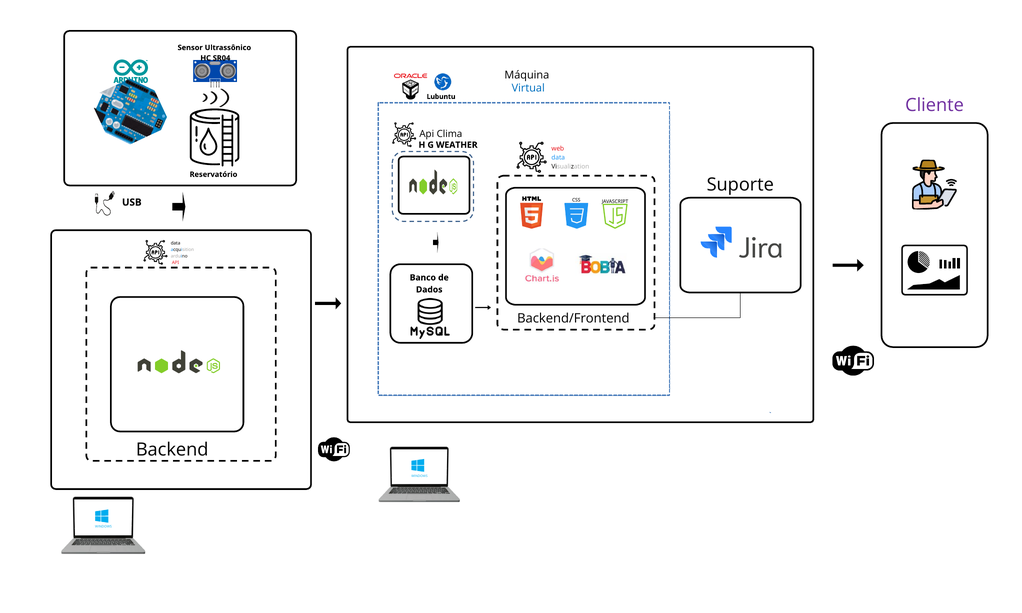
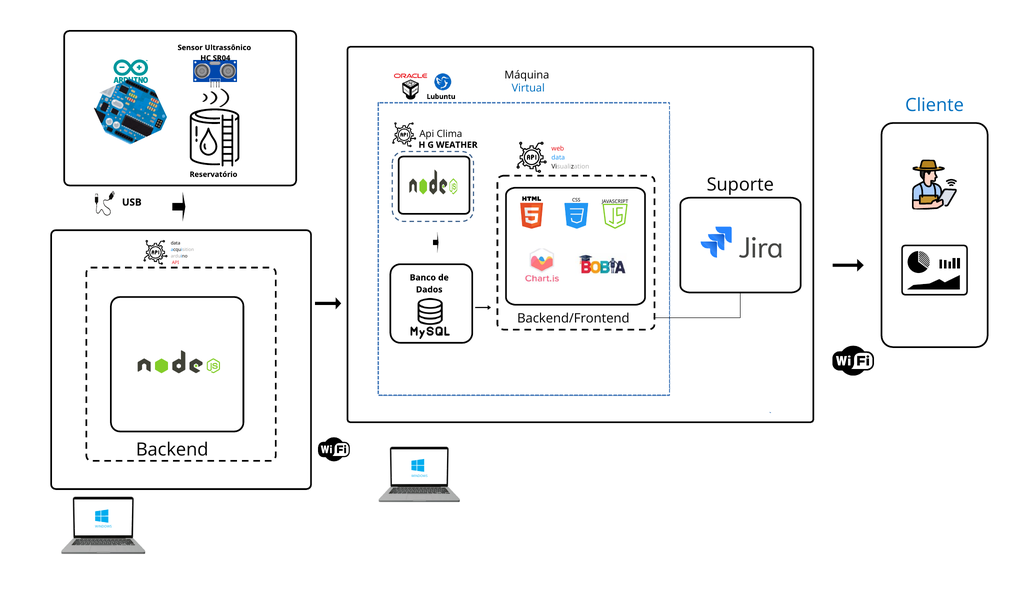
Cliente colour: purple -> blue (935, 105)
